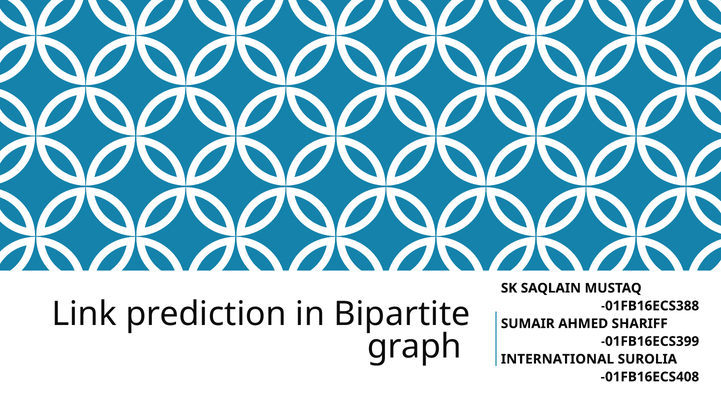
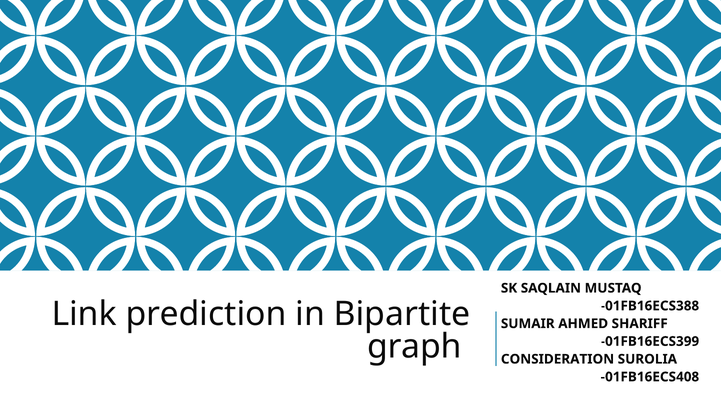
INTERNATIONAL: INTERNATIONAL -> CONSIDERATION (558, 359)
